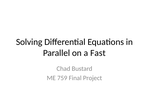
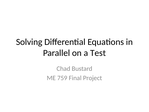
Fast: Fast -> Test (98, 53)
